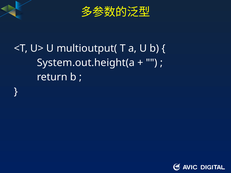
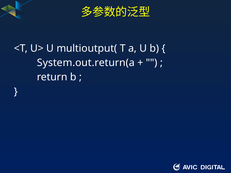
System.out.height(a: System.out.height(a -> System.out.return(a (86, 63)
